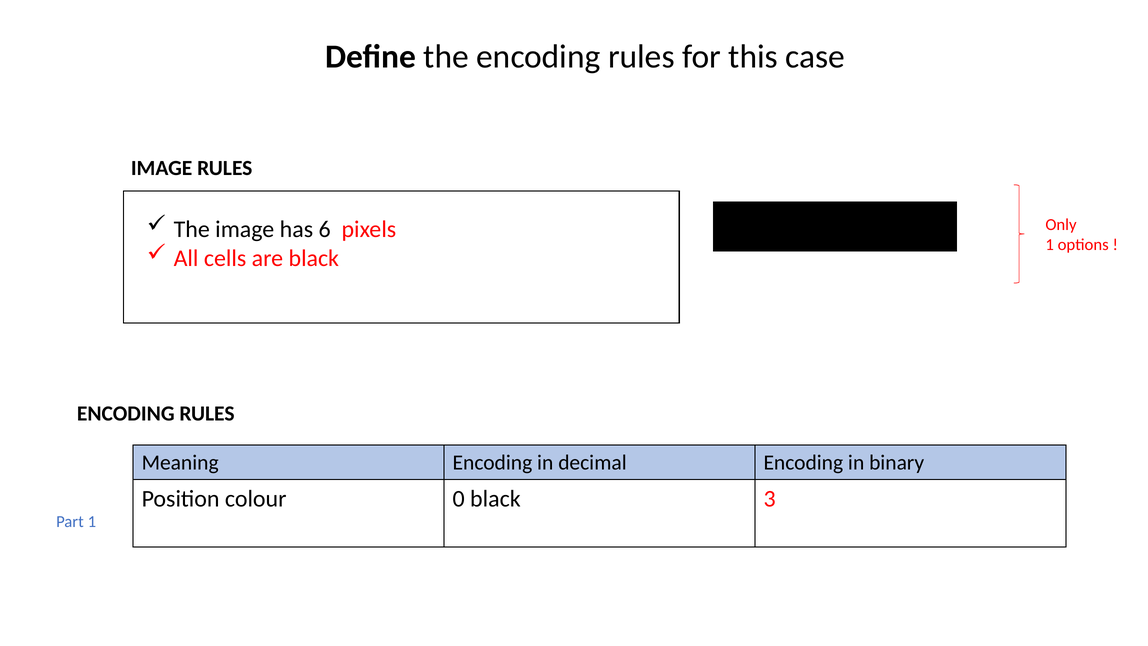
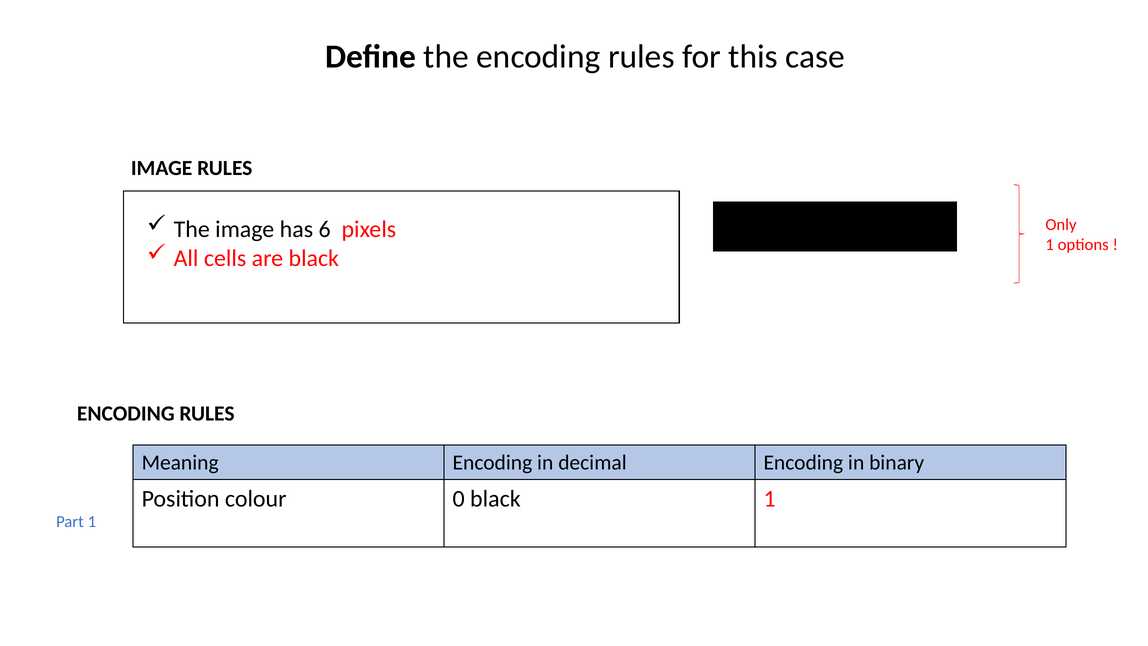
black 3: 3 -> 1 (770, 499)
